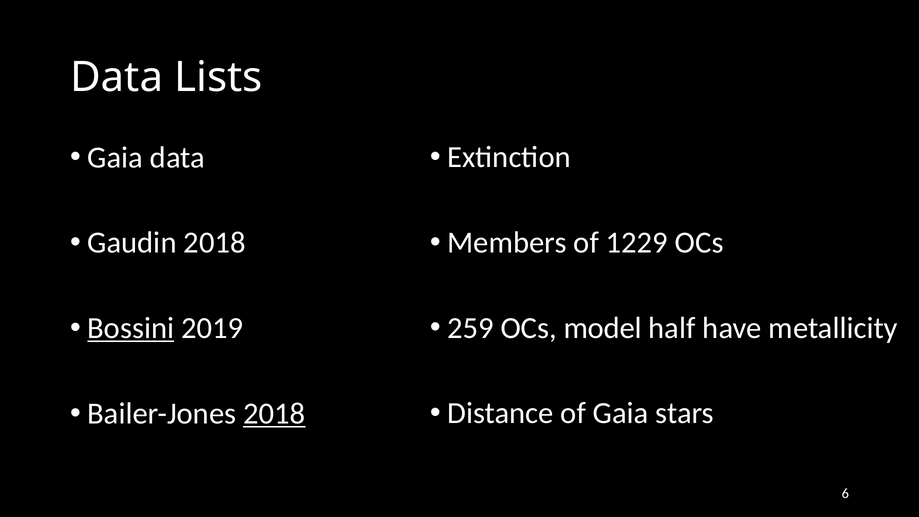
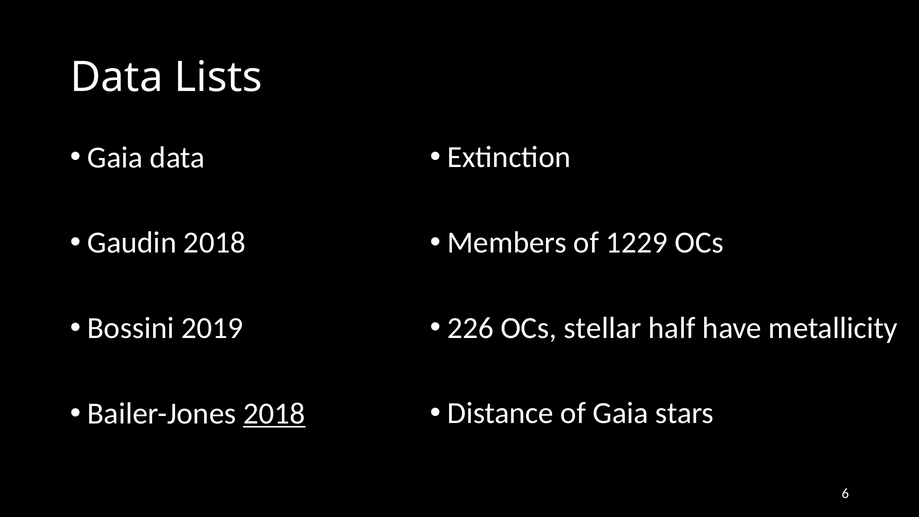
259: 259 -> 226 (470, 328)
model: model -> stellar (603, 328)
Bossini underline: present -> none (131, 328)
